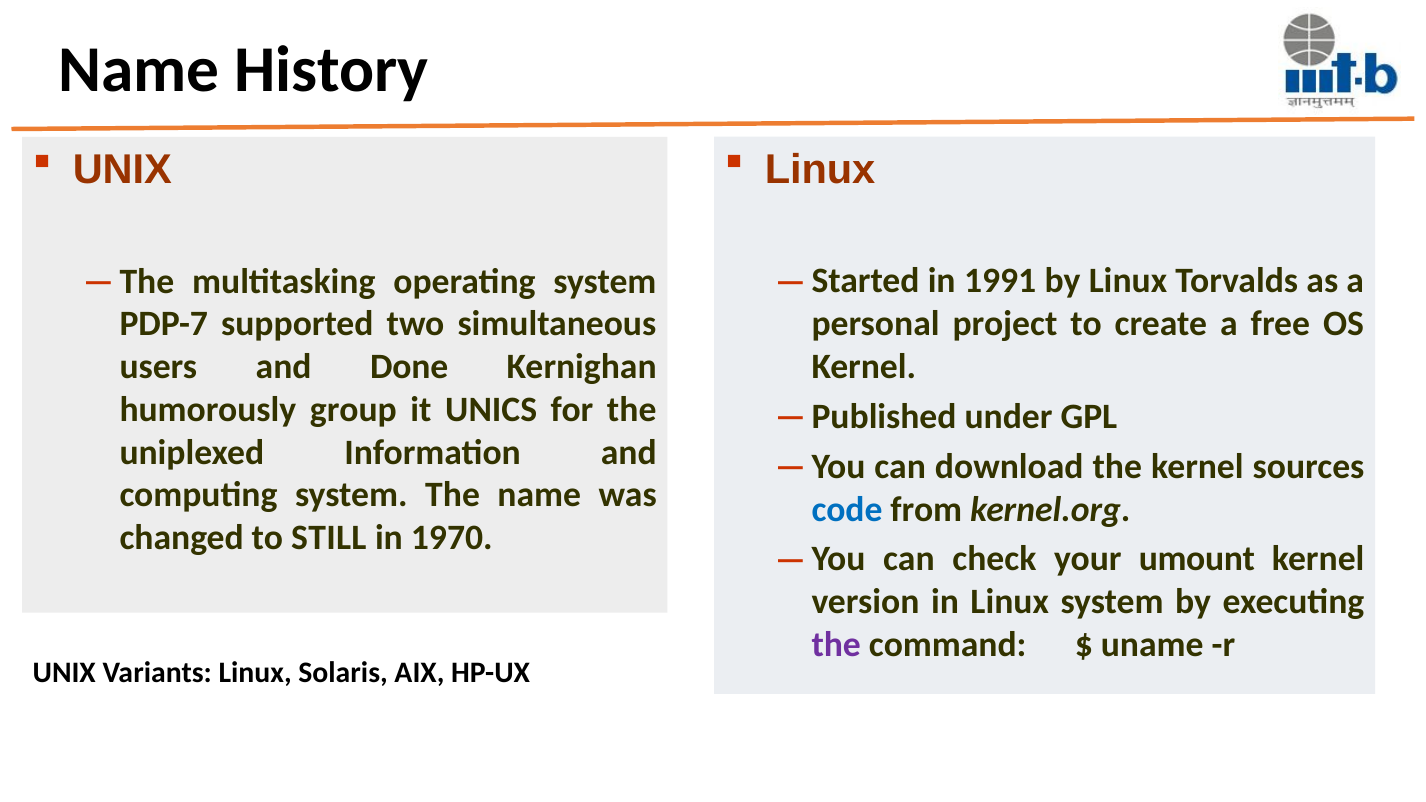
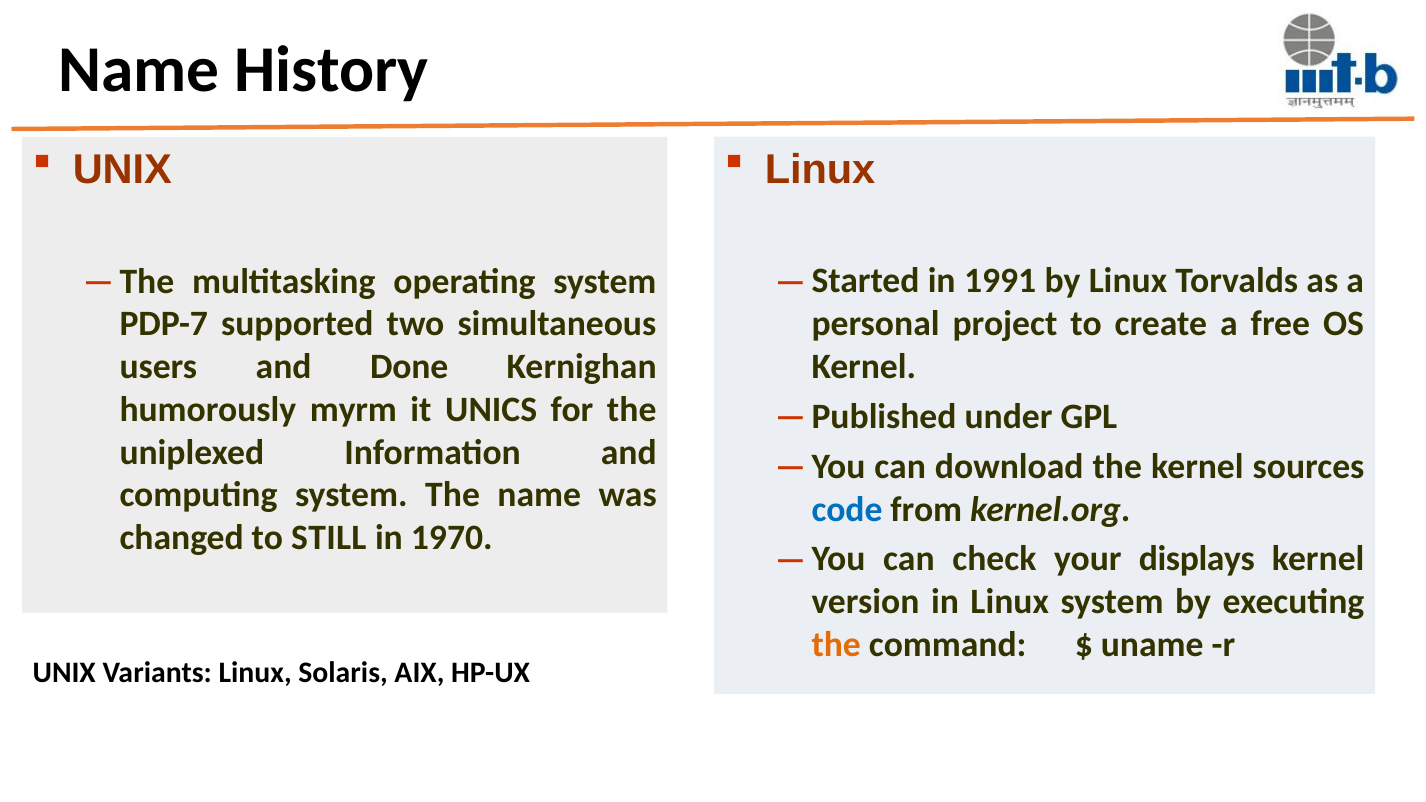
group: group -> myrm (353, 410)
umount: umount -> displays (1197, 559)
the colour: purple -> orange (836, 645)
